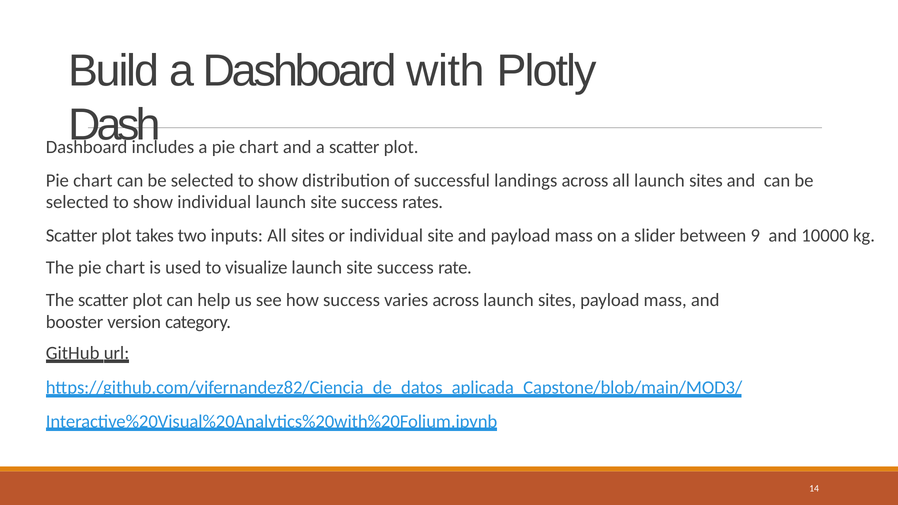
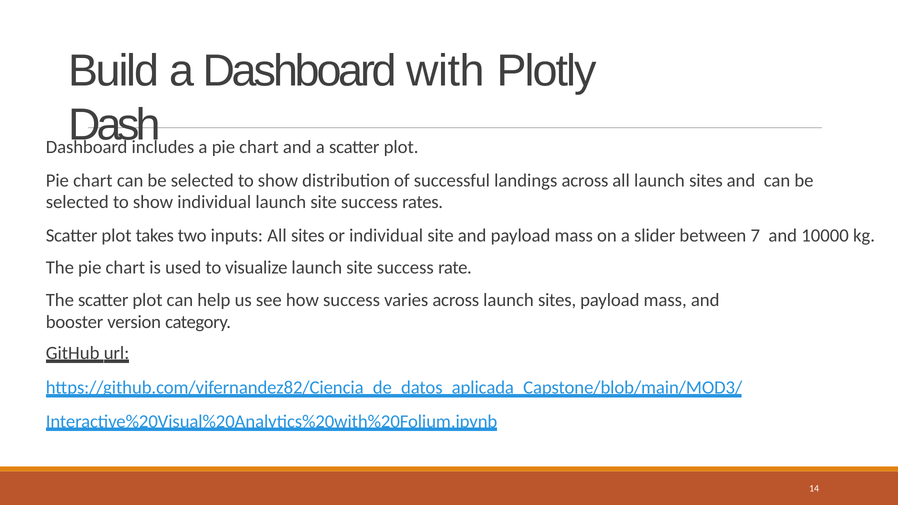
9: 9 -> 7 (755, 236)
